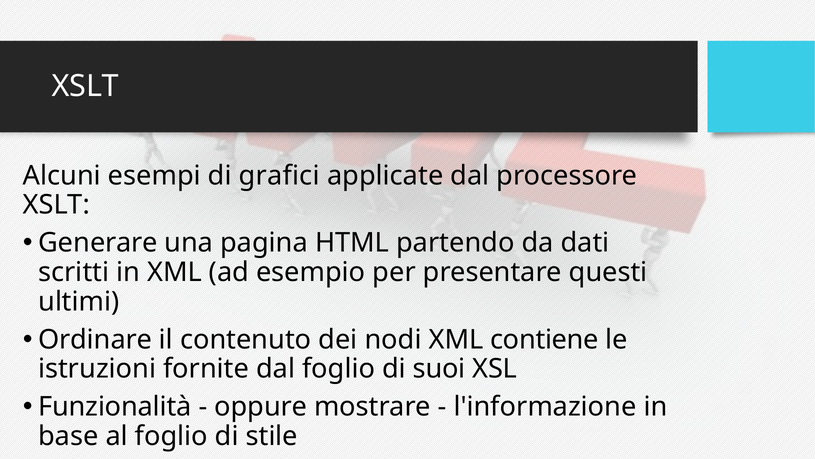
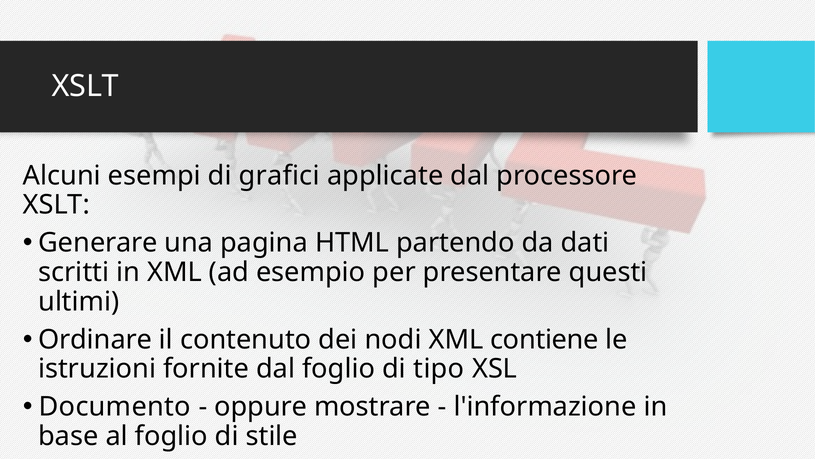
suoi: suoi -> tipo (439, 368)
Funzionalità: Funzionalità -> Documento (115, 406)
